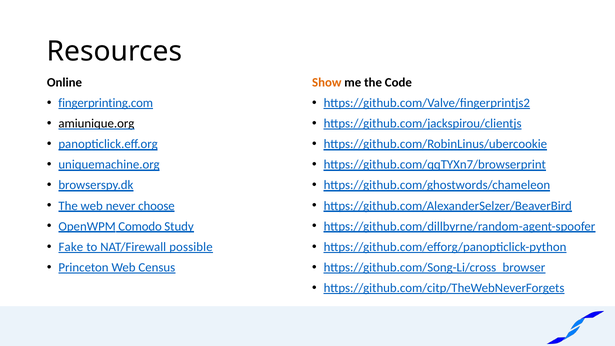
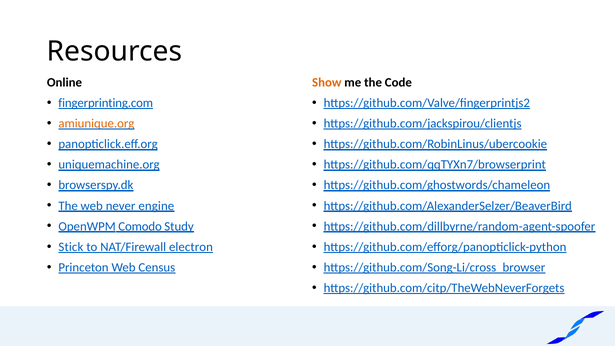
amiunique.org colour: black -> orange (96, 124)
choose: choose -> engine (156, 206)
Fake: Fake -> Stick (71, 247)
possible: possible -> electron (191, 247)
